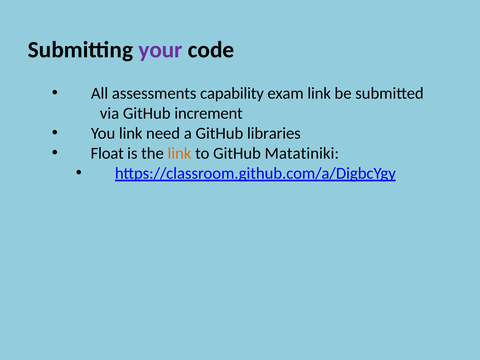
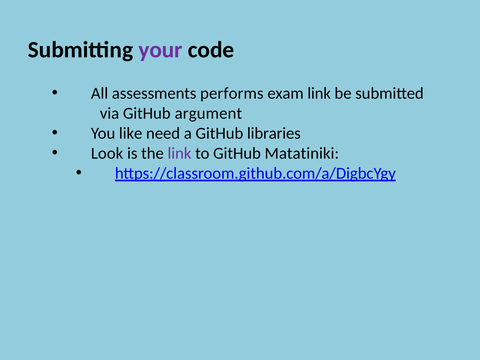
capability: capability -> performs (232, 93)
increment: increment -> argument (208, 113)
You link: link -> like (131, 133)
Float: Float -> Look (107, 153)
link colour: orange -> purple (179, 153)
